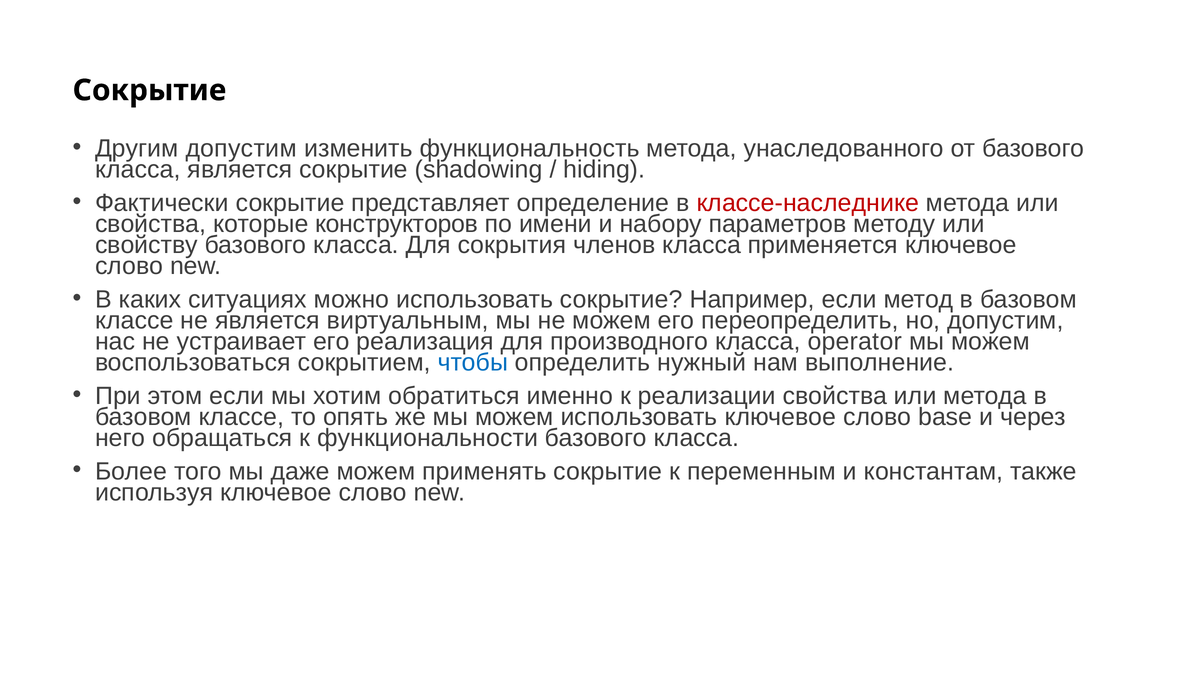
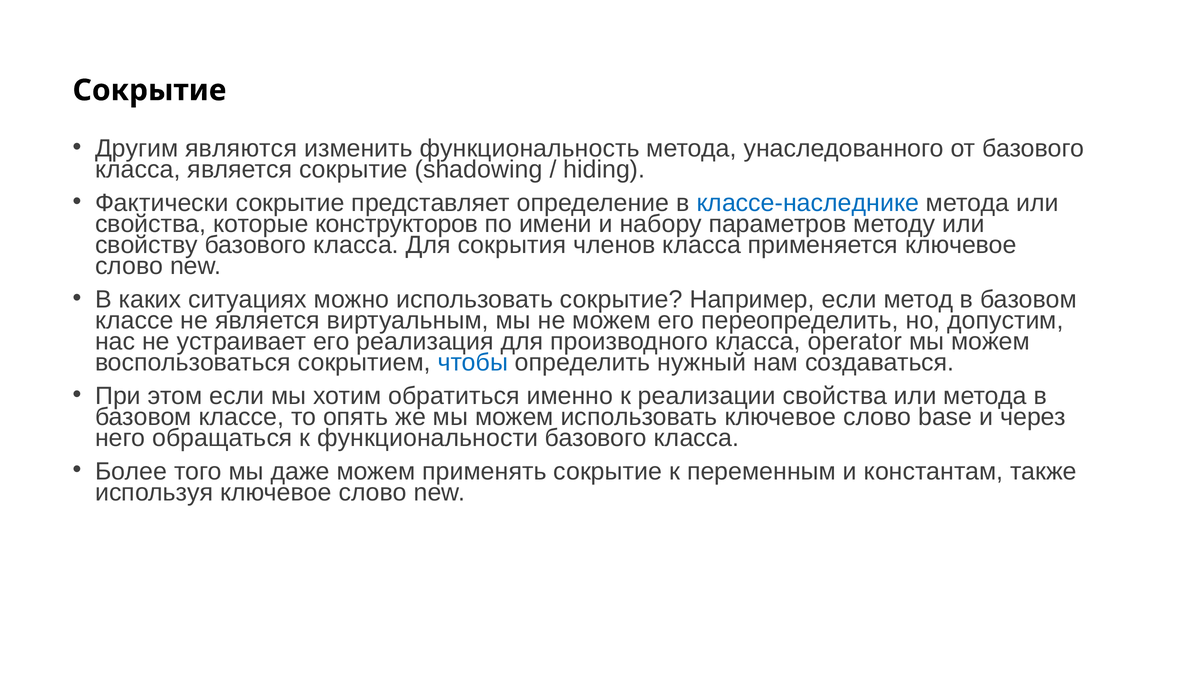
Другим допустим: допустим -> являются (241, 149)
классе-наследнике colour: red -> blue (808, 203)
выполнение: выполнение -> создаваться (880, 362)
